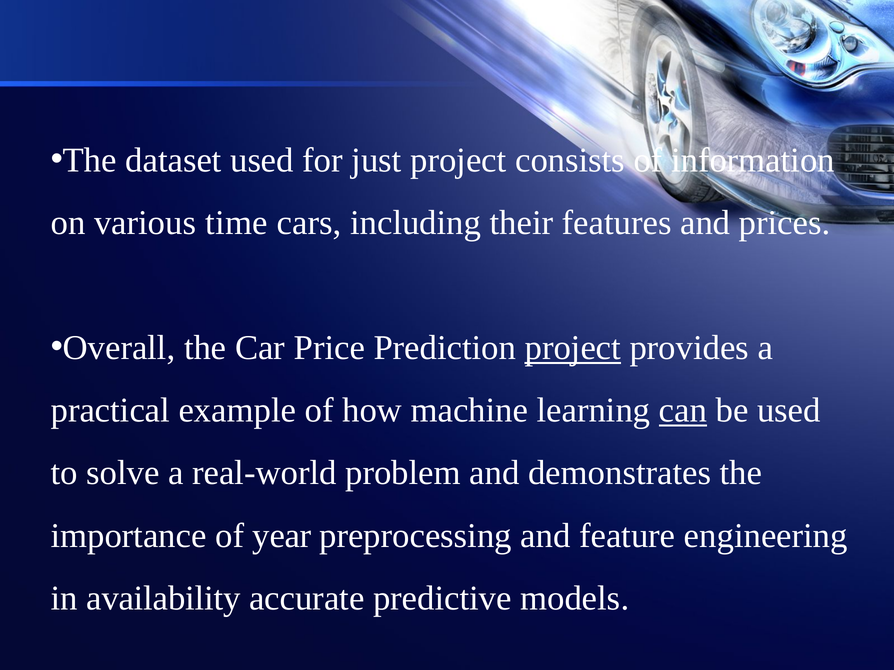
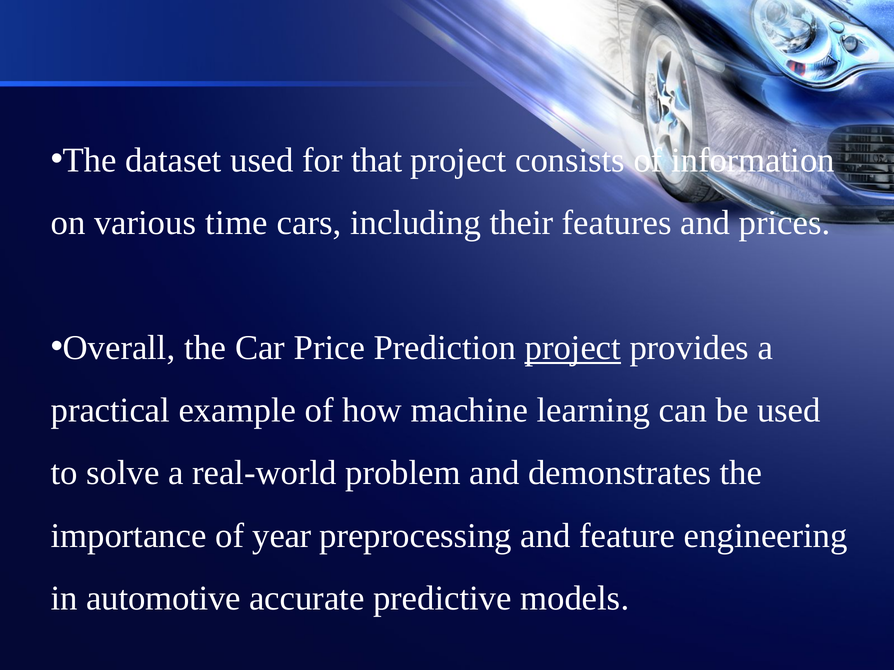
just: just -> that (377, 160)
can underline: present -> none (683, 411)
availability: availability -> automotive (163, 599)
